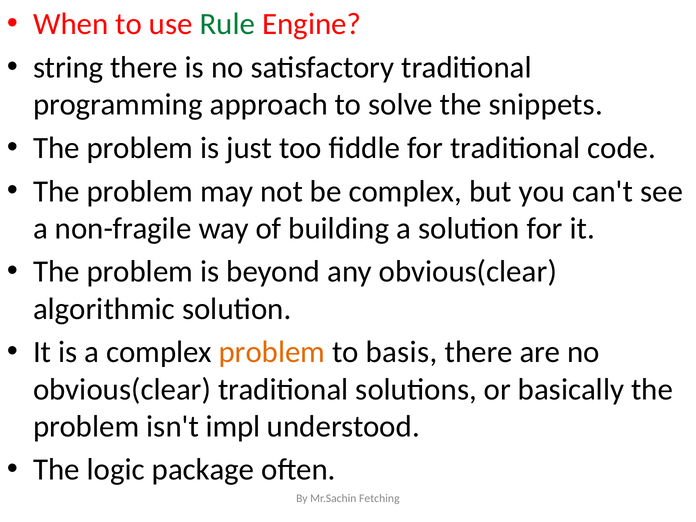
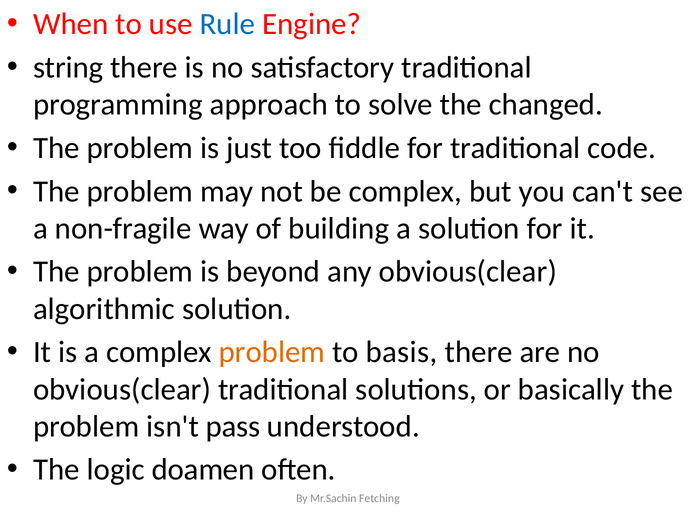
Rule colour: green -> blue (227, 24)
snippets: snippets -> changed (546, 105)
impl: impl -> pass (233, 426)
package: package -> doamen (203, 470)
